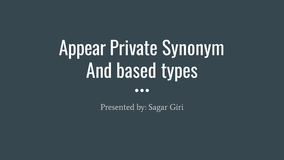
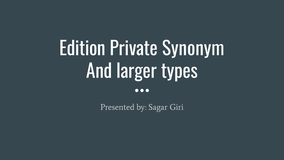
Appear: Appear -> Edition (82, 49)
based: based -> larger (137, 72)
